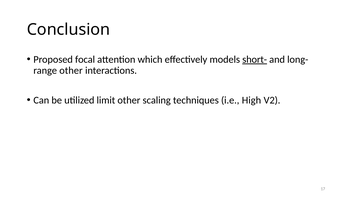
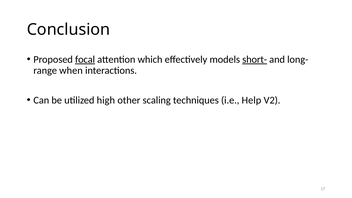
focal underline: none -> present (85, 60)
other: other -> when (71, 71)
limit: limit -> high (106, 100)
High: High -> Help (251, 100)
